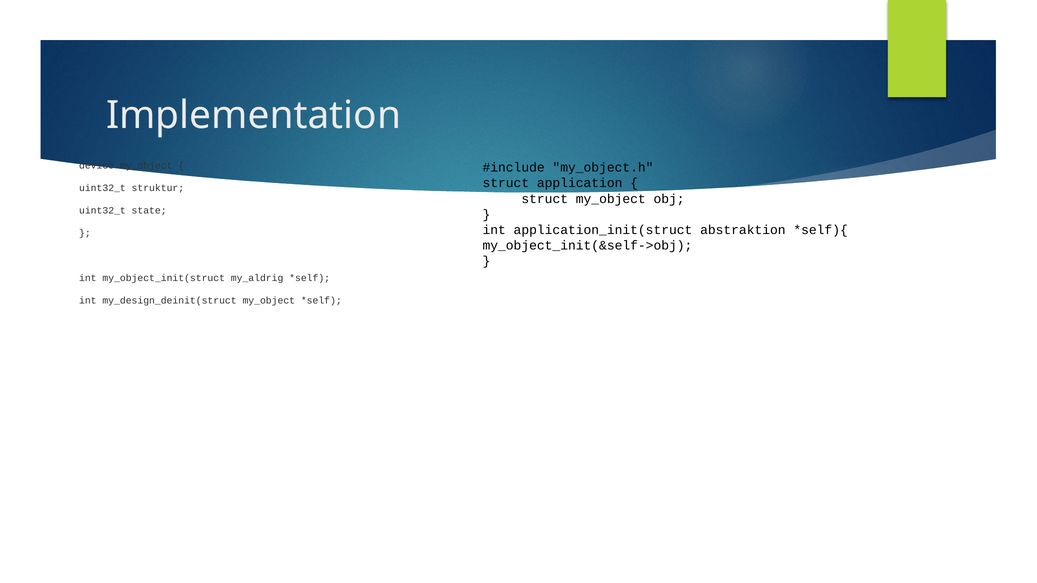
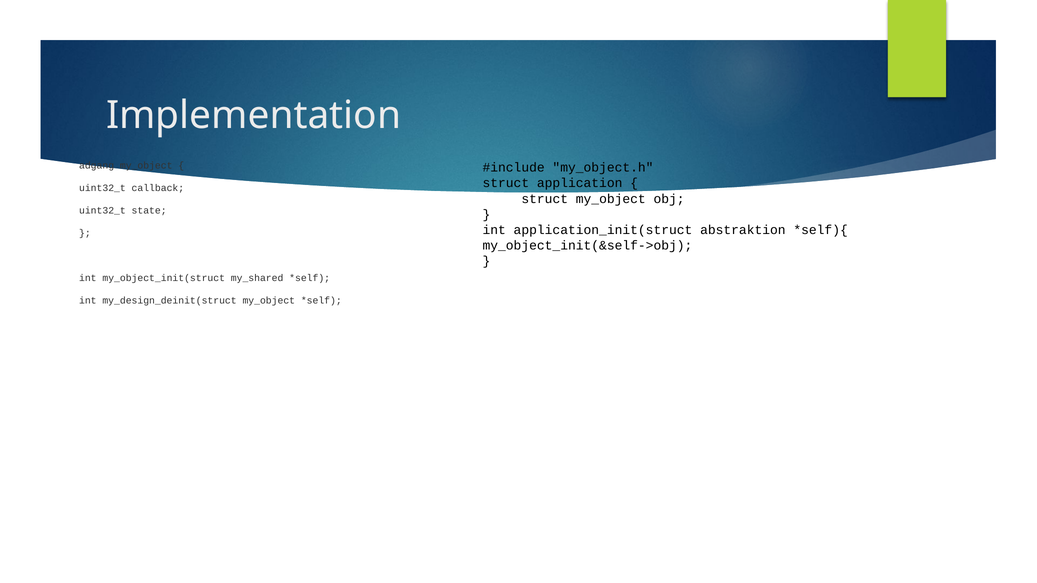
device: device -> adgang (97, 166)
struktur: struktur -> callback (158, 188)
my_aldrig: my_aldrig -> my_shared (257, 278)
